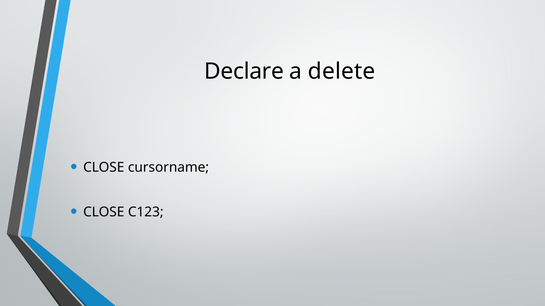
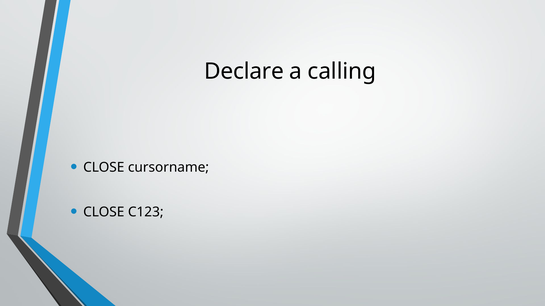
delete: delete -> calling (342, 71)
